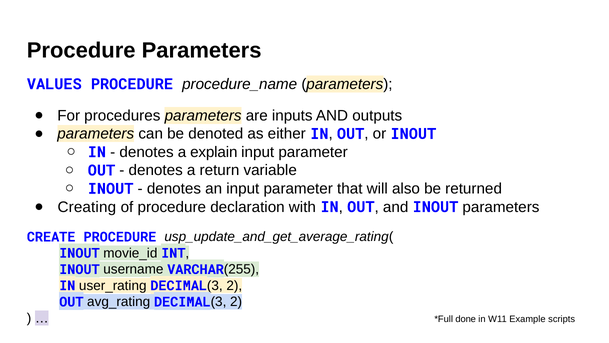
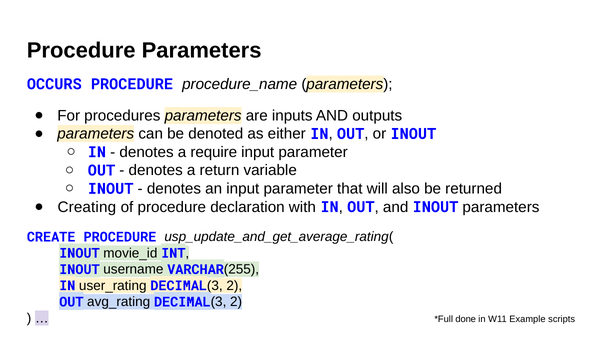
VALUES: VALUES -> OCCURS (54, 84)
explain: explain -> require (214, 152)
